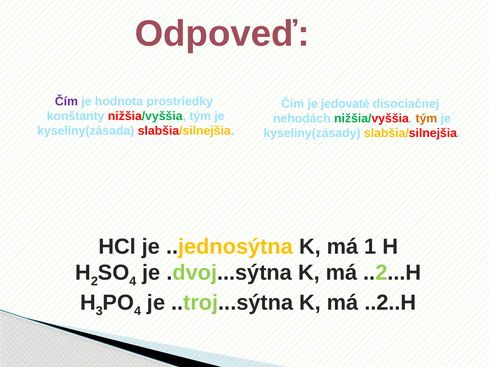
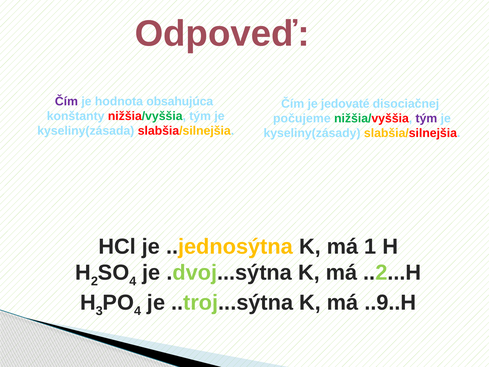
prostriedky: prostriedky -> obsahujúca (180, 102)
nehodách: nehodách -> počujeme (302, 118)
tým colour: orange -> purple (426, 118)
..2..H: ..2..H -> ..9..H (390, 302)
